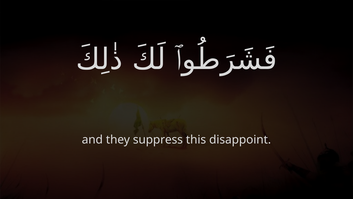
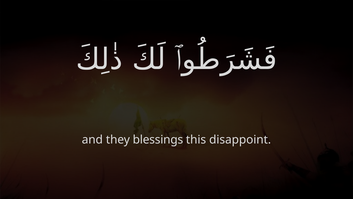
suppress: suppress -> blessings (158, 139)
